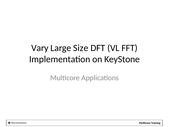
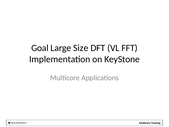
Vary: Vary -> Goal (40, 48)
